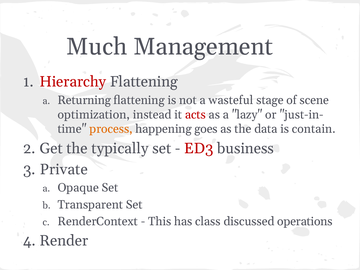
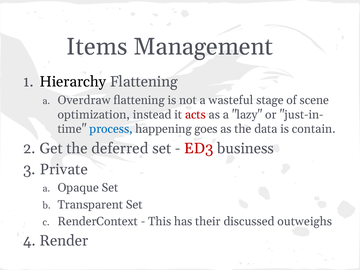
Much: Much -> Items (97, 47)
Hierarchy colour: red -> black (73, 82)
Returning: Returning -> Overdraw (84, 100)
process colour: orange -> blue (111, 129)
typically: typically -> deferred (120, 148)
class: class -> their (208, 221)
operations: operations -> outweighs (305, 221)
